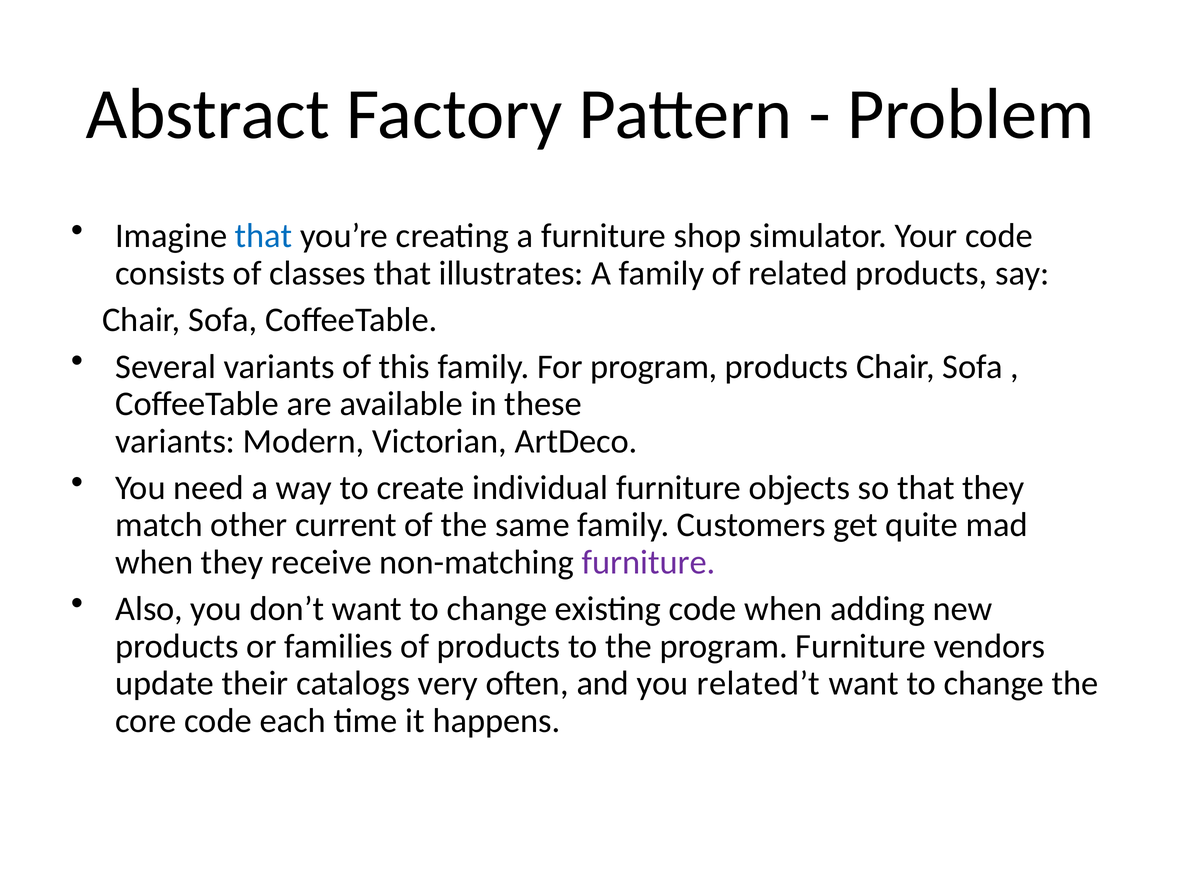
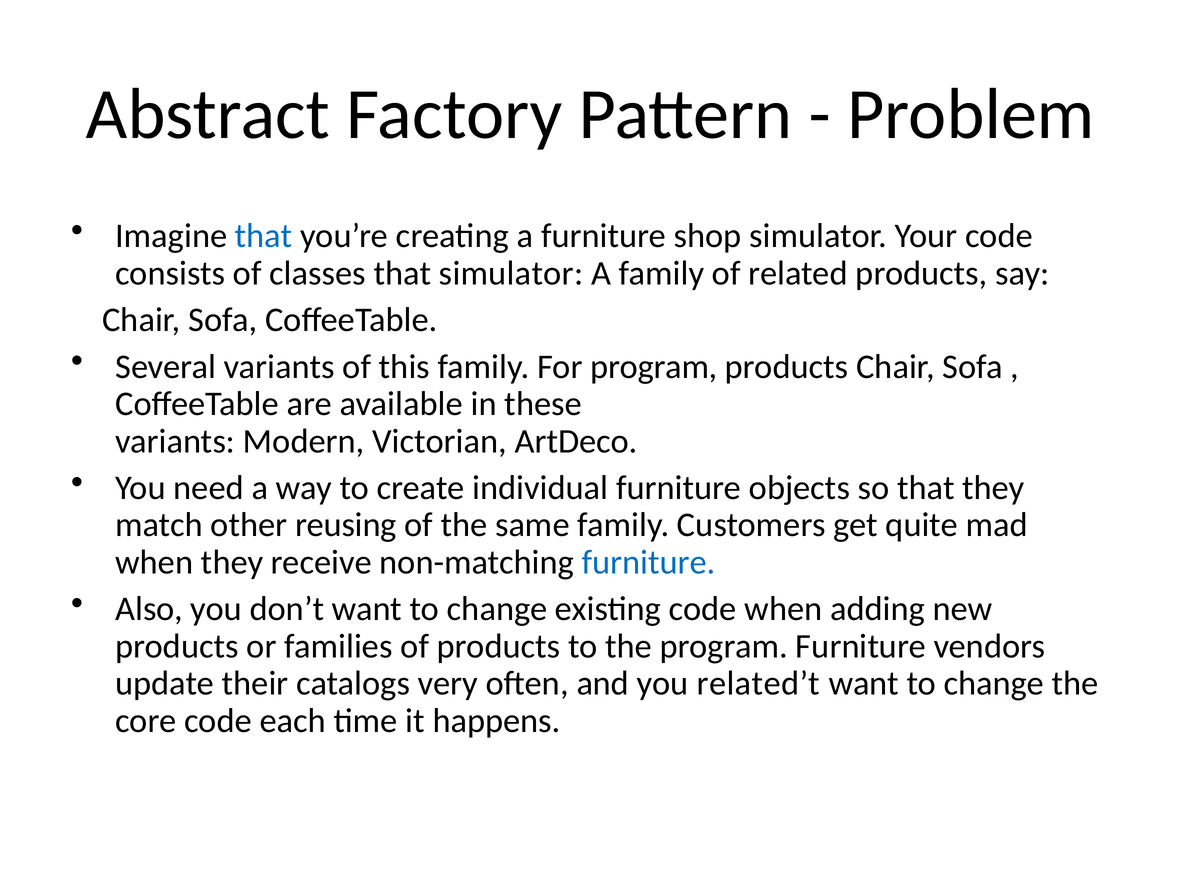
that illustrates: illustrates -> simulator (511, 273)
current: current -> reusing (346, 525)
furniture colour: purple -> blue (649, 562)
